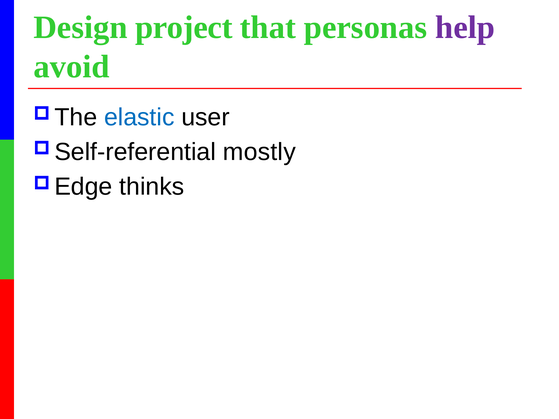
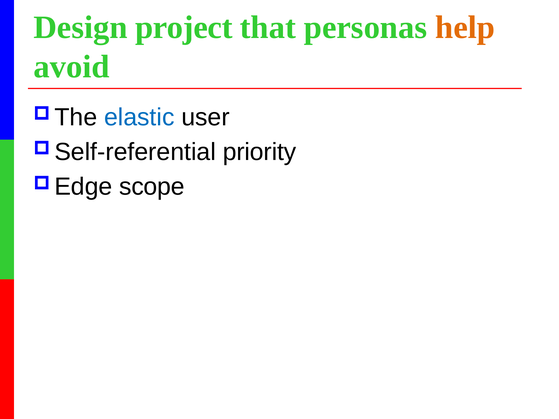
help colour: purple -> orange (465, 27)
mostly: mostly -> priority (260, 152)
thinks: thinks -> scope (152, 187)
